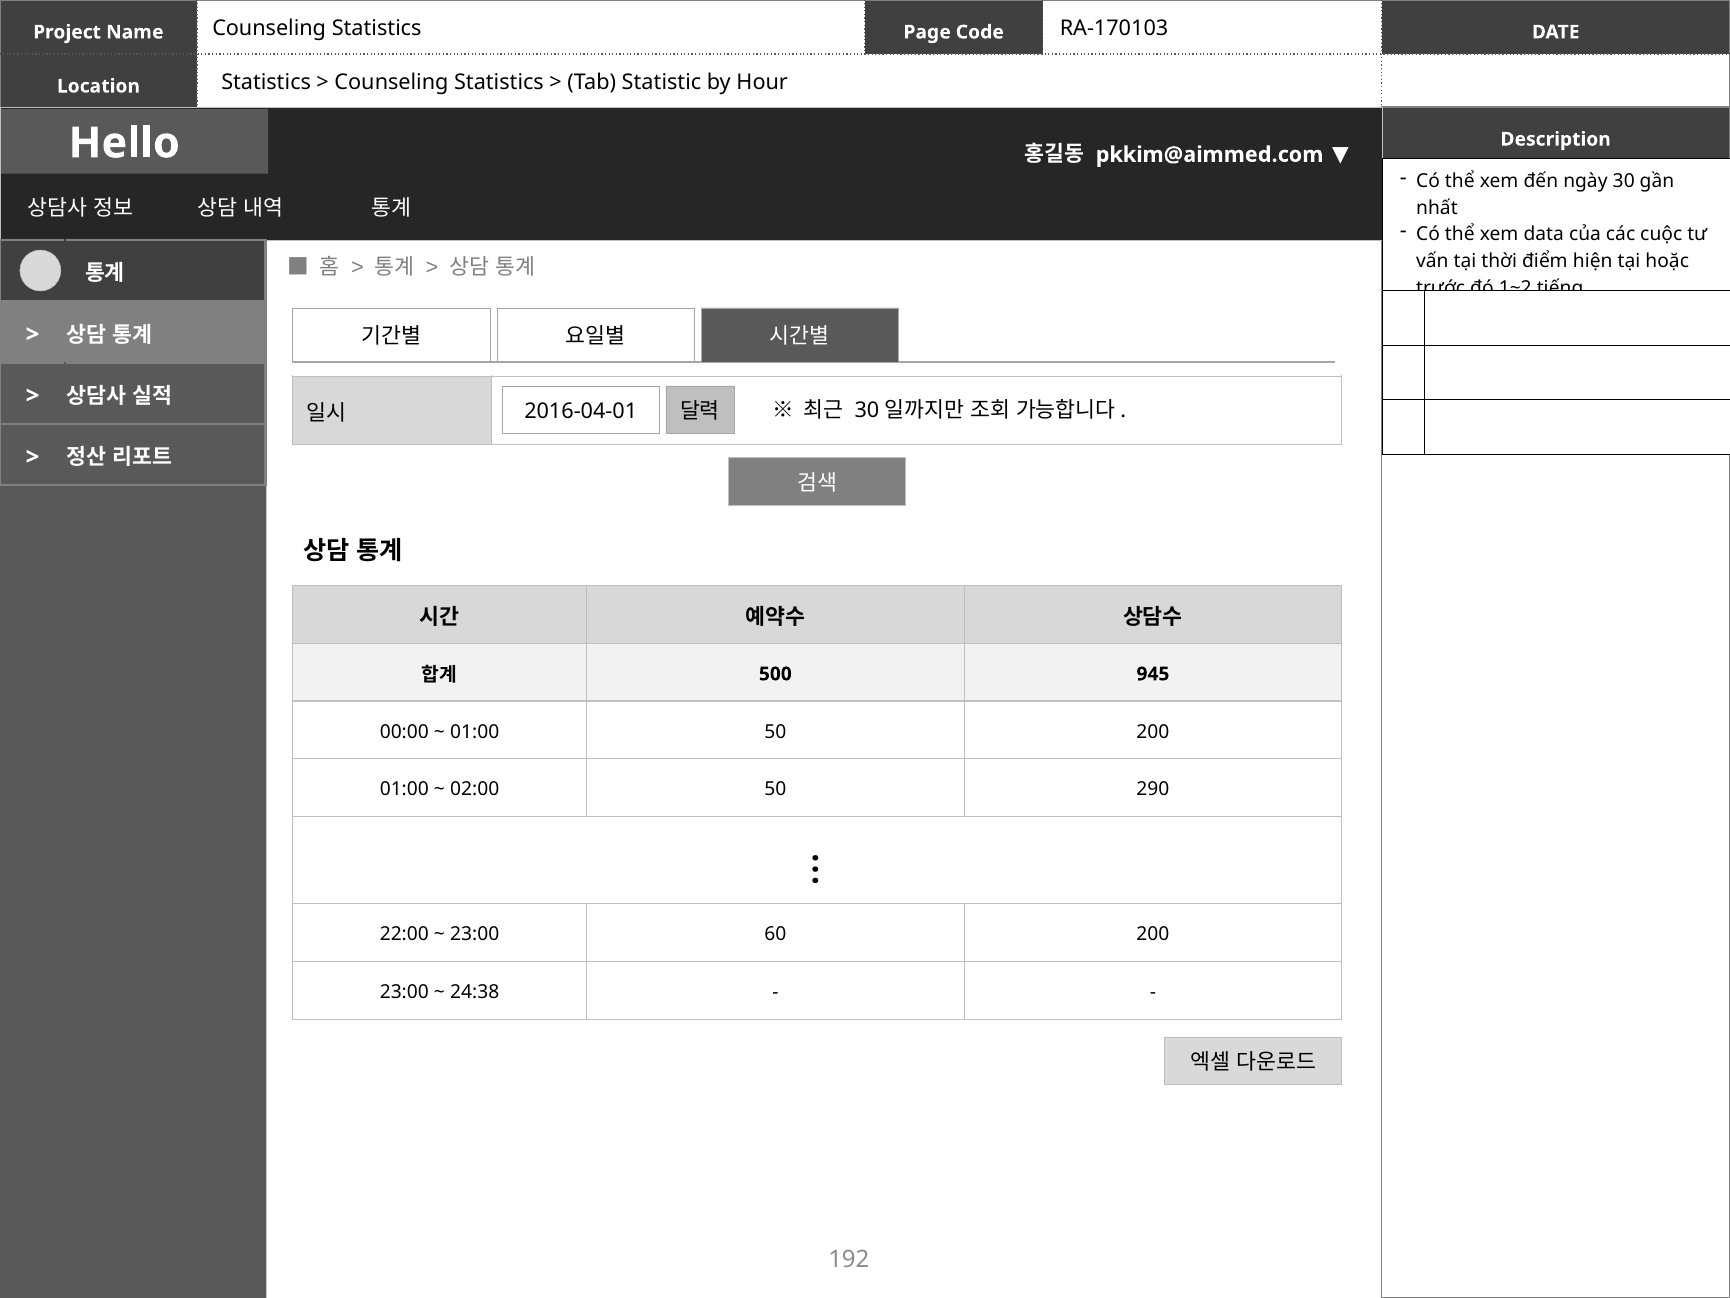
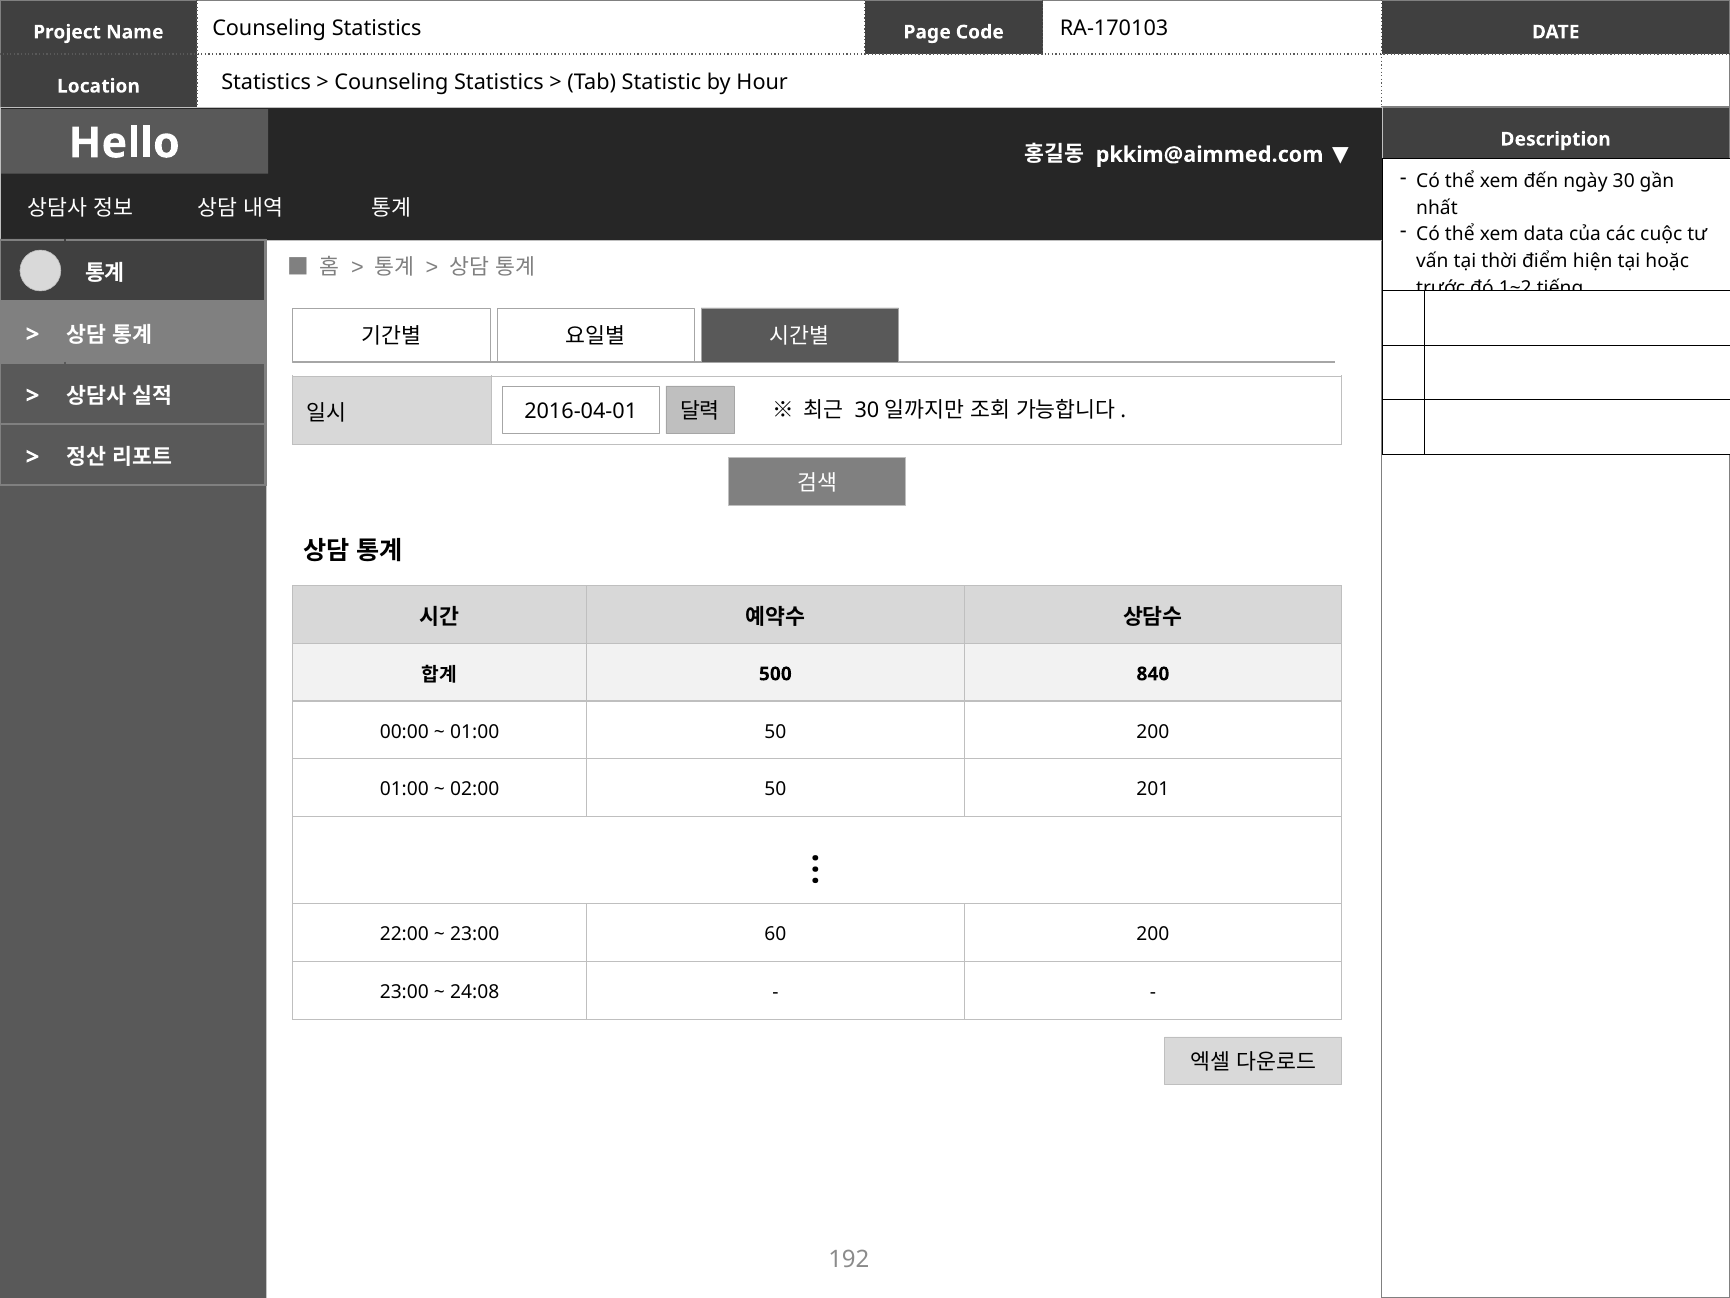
945: 945 -> 840 (1153, 674)
290: 290 -> 201 (1153, 789)
24:38: 24:38 -> 24:08 (475, 992)
